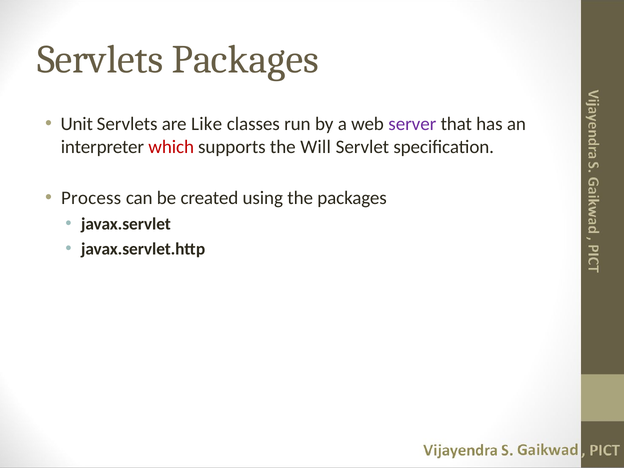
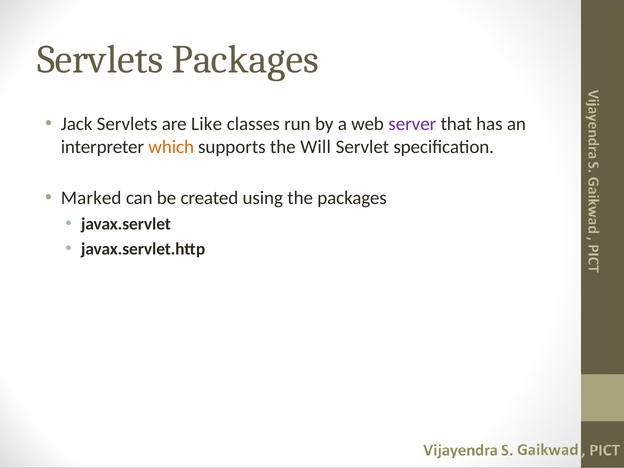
Unit: Unit -> Jack (77, 124)
which colour: red -> orange (171, 147)
Process: Process -> Marked (91, 198)
